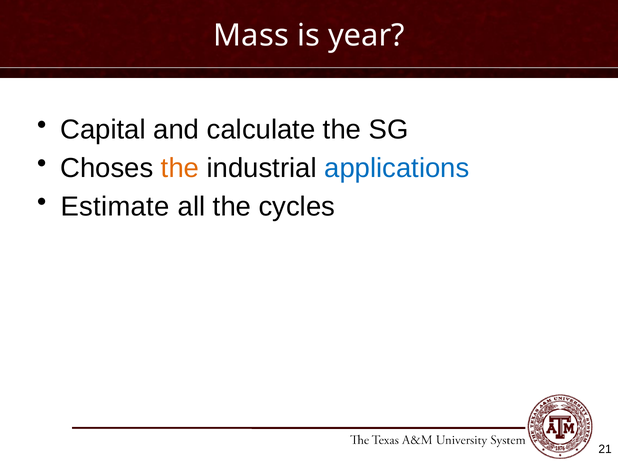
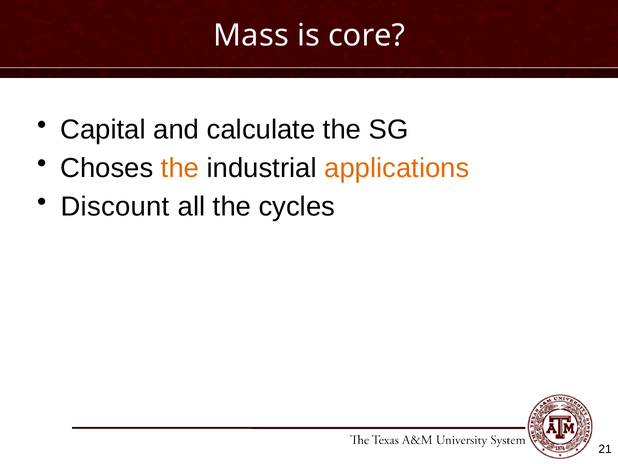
year: year -> core (367, 36)
applications colour: blue -> orange (397, 168)
Estimate: Estimate -> Discount (115, 207)
